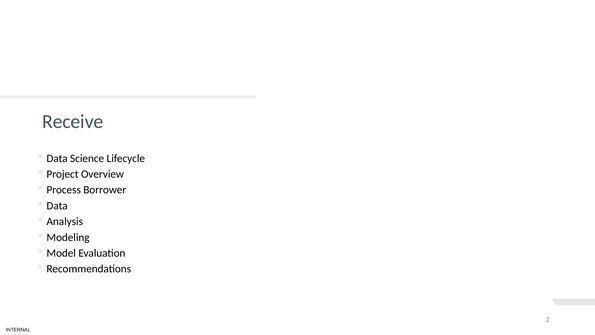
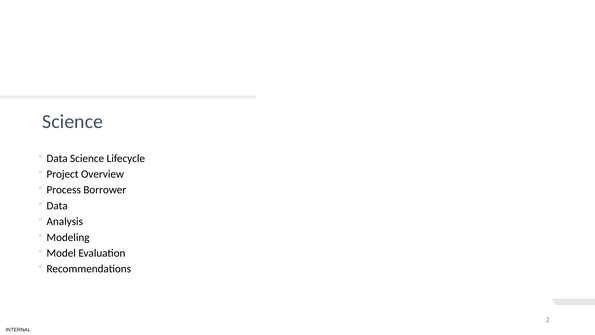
Receive: Receive -> Science (73, 121)
